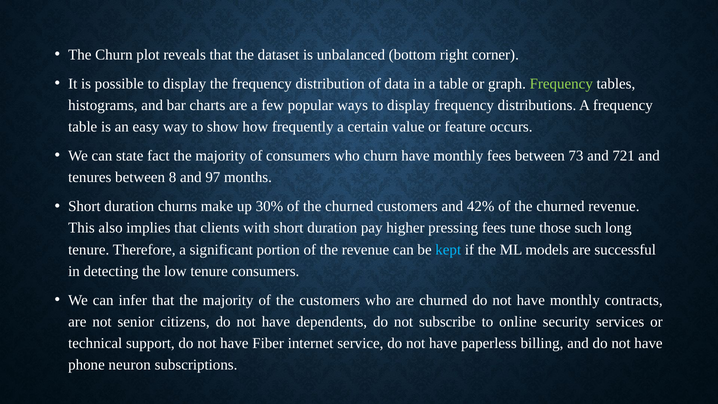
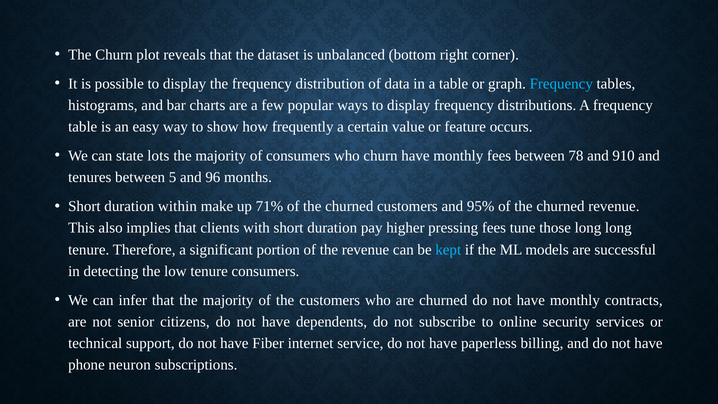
Frequency colour: light green -> light blue (561, 84)
fact: fact -> lots (158, 156)
73: 73 -> 78 (576, 156)
721: 721 -> 910 (624, 156)
8: 8 -> 5 (173, 177)
97: 97 -> 96 (213, 177)
churns: churns -> within (177, 206)
30%: 30% -> 71% (269, 206)
42%: 42% -> 95% (481, 206)
those such: such -> long (588, 228)
